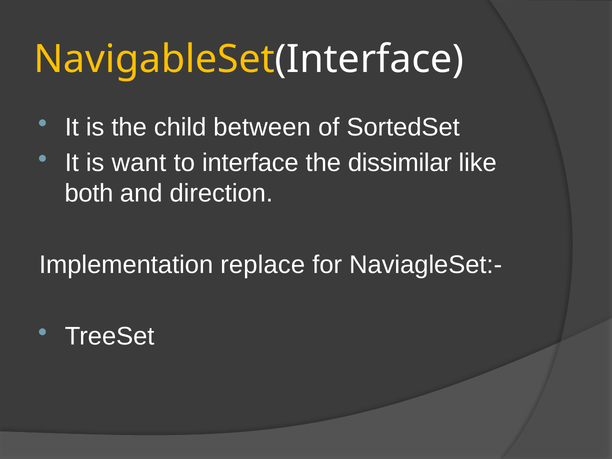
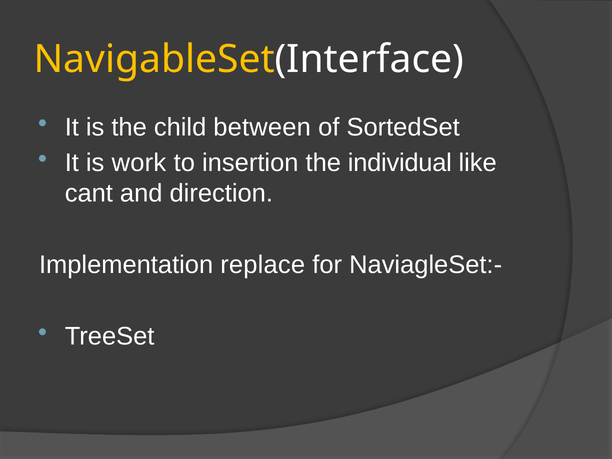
want: want -> work (139, 163)
interface: interface -> insertion (250, 163)
dissimilar: dissimilar -> individual (400, 163)
both: both -> cant (89, 193)
